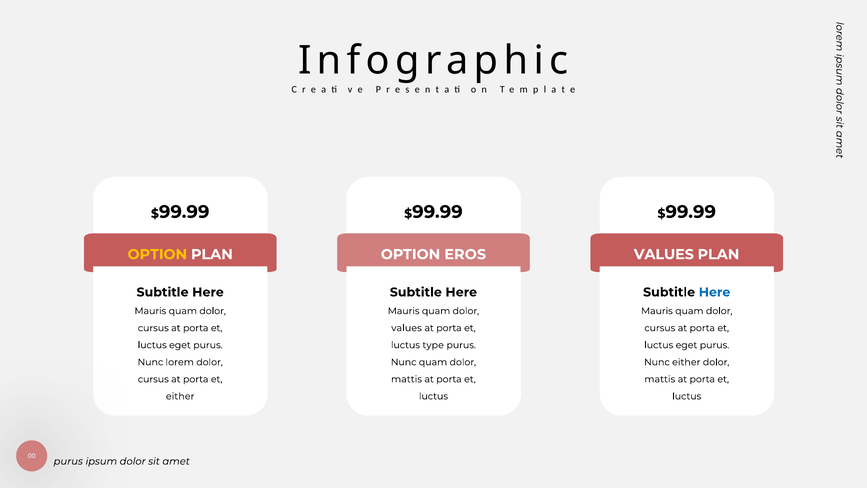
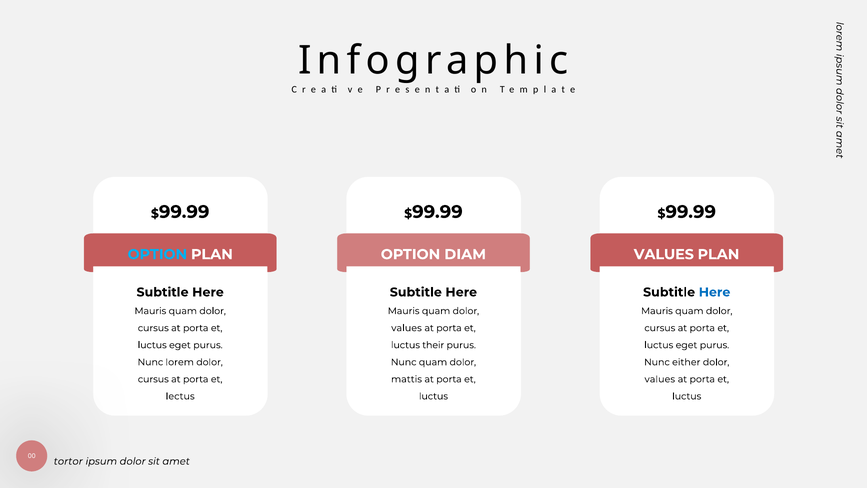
OPTION colour: yellow -> light blue (157, 254)
EROS: EROS -> DIAM (465, 254)
type: type -> their (433, 345)
mattis: mattis -> values (660, 379)
either: either -> lectus (180, 396)
00 purus: purus -> tortor (68, 461)
